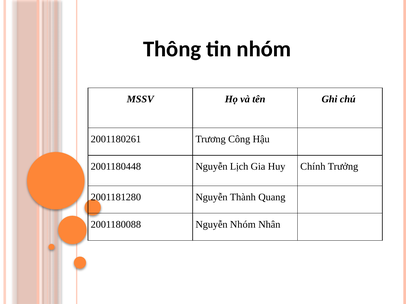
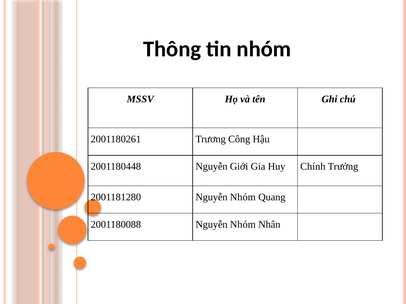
Lịch: Lịch -> Giới (239, 167)
2001181280 Nguyễn Thành: Thành -> Nhóm (243, 197)
